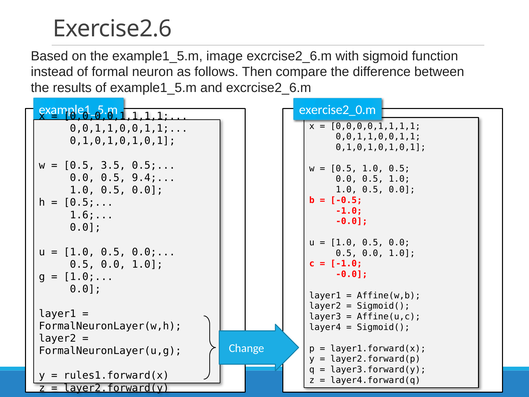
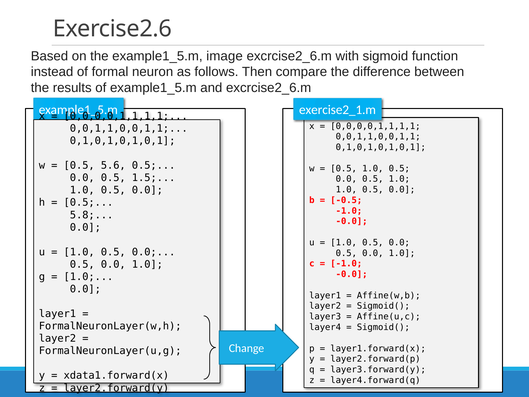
exercise2_0.m: exercise2_0.m -> exercise2_1.m (337, 110)
3.5: 3.5 -> 5.6 (113, 165)
9.4: 9.4 -> 1.5 (154, 178)
1.6: 1.6 -> 5.8 (92, 215)
rules1.forward(x: rules1.forward(x -> xdata1.forward(x (116, 375)
